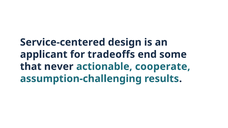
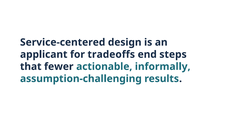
some: some -> steps (173, 55)
never: never -> fewer (59, 67)
cooperate: cooperate -> informally (163, 67)
